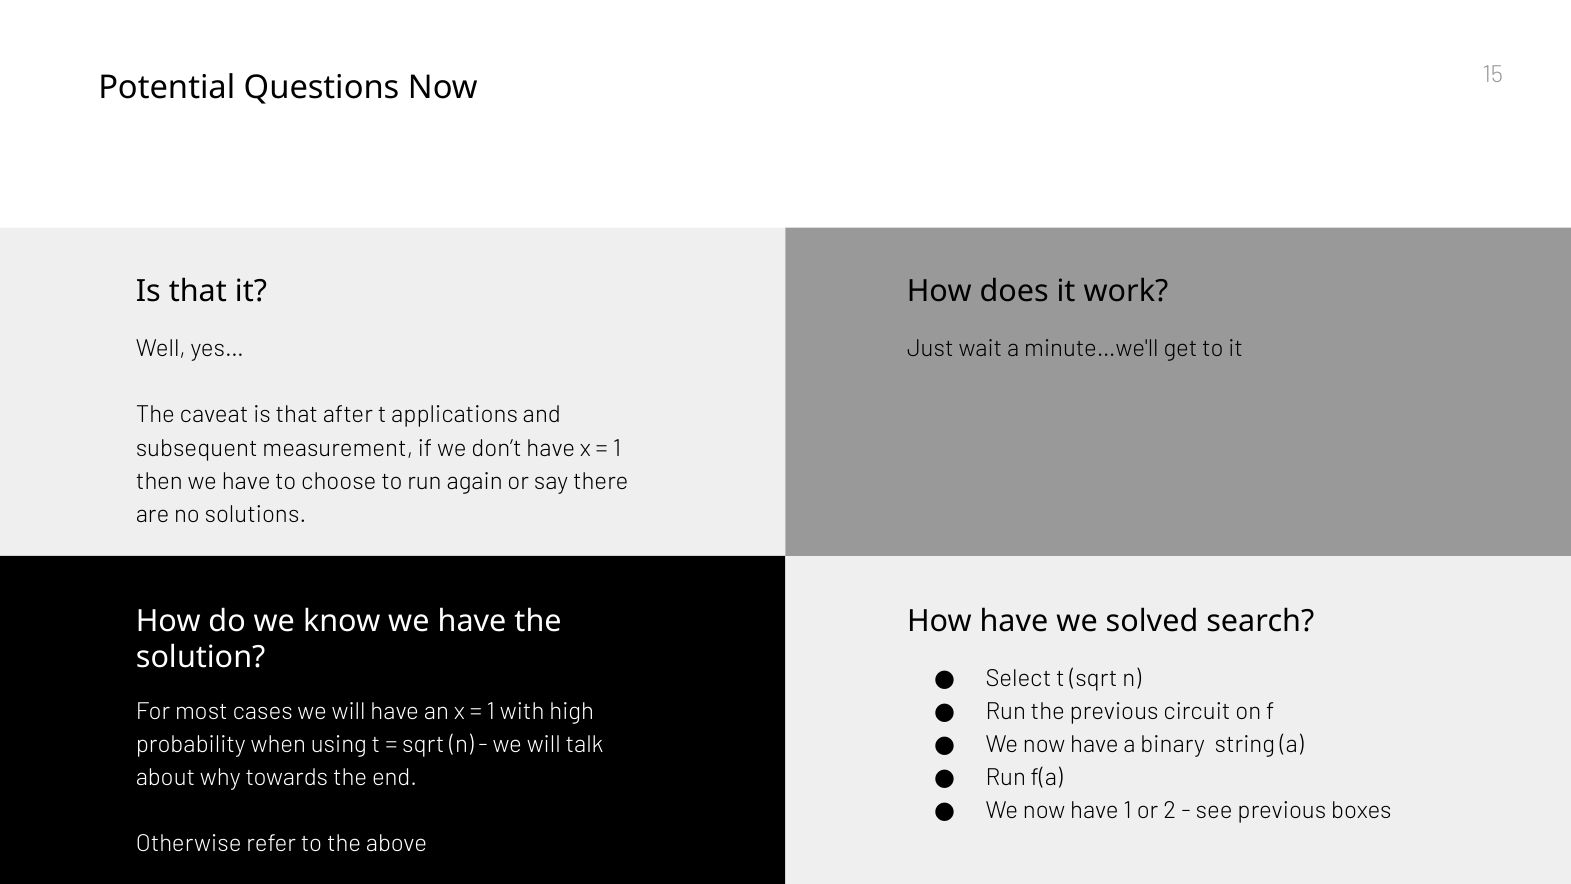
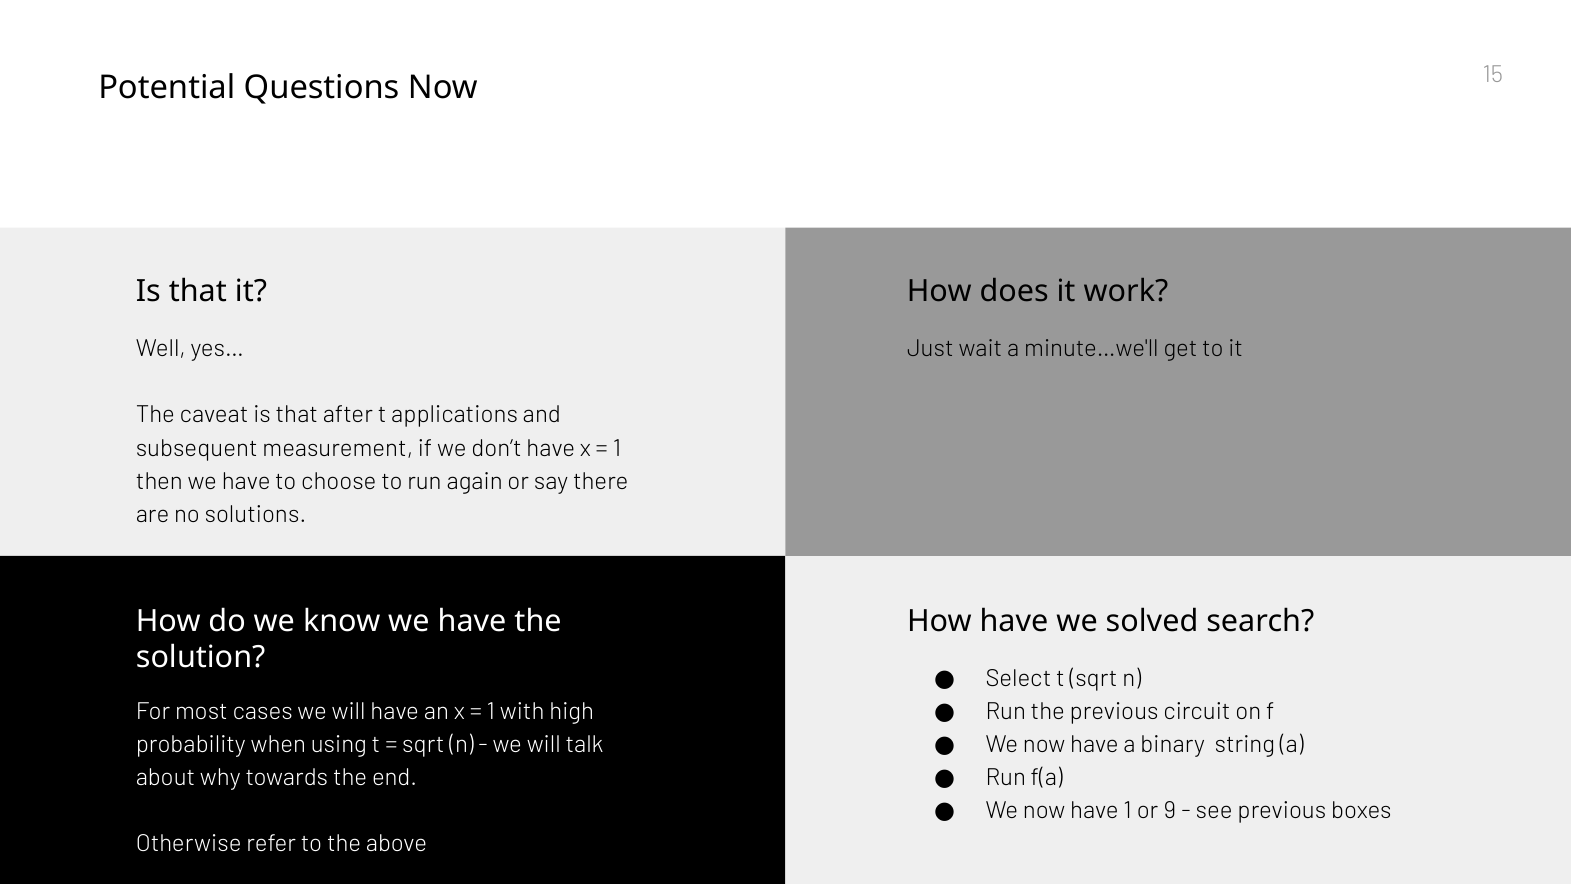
2: 2 -> 9 (1170, 811)
